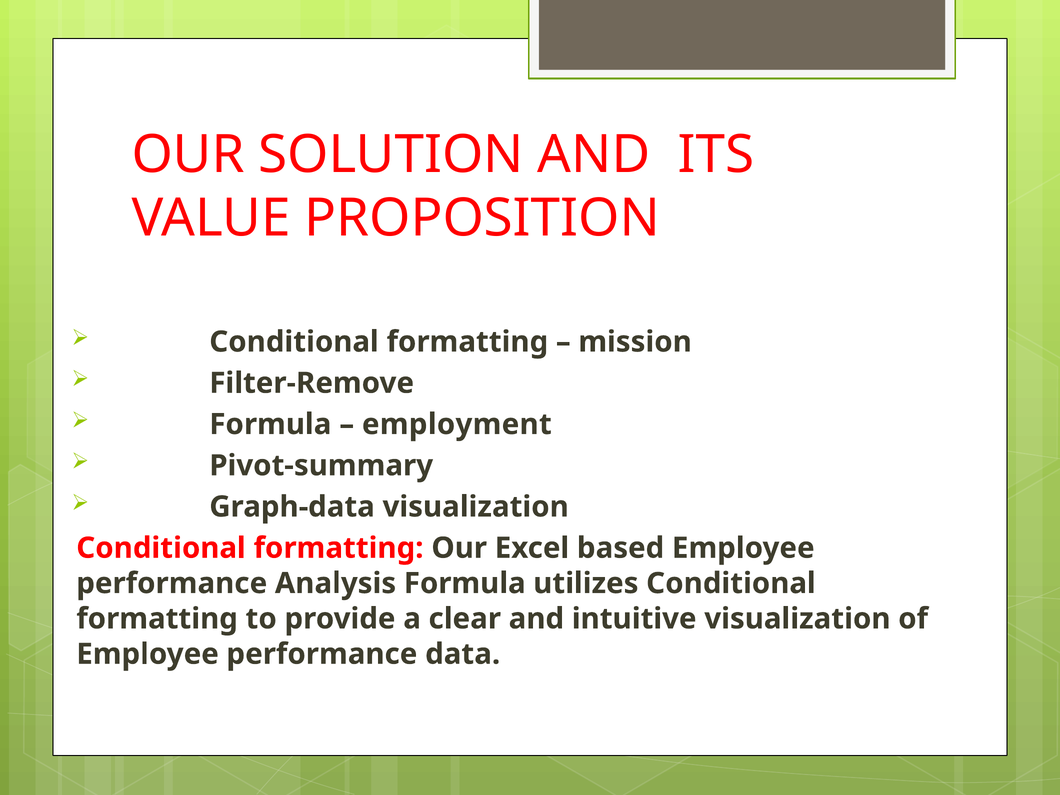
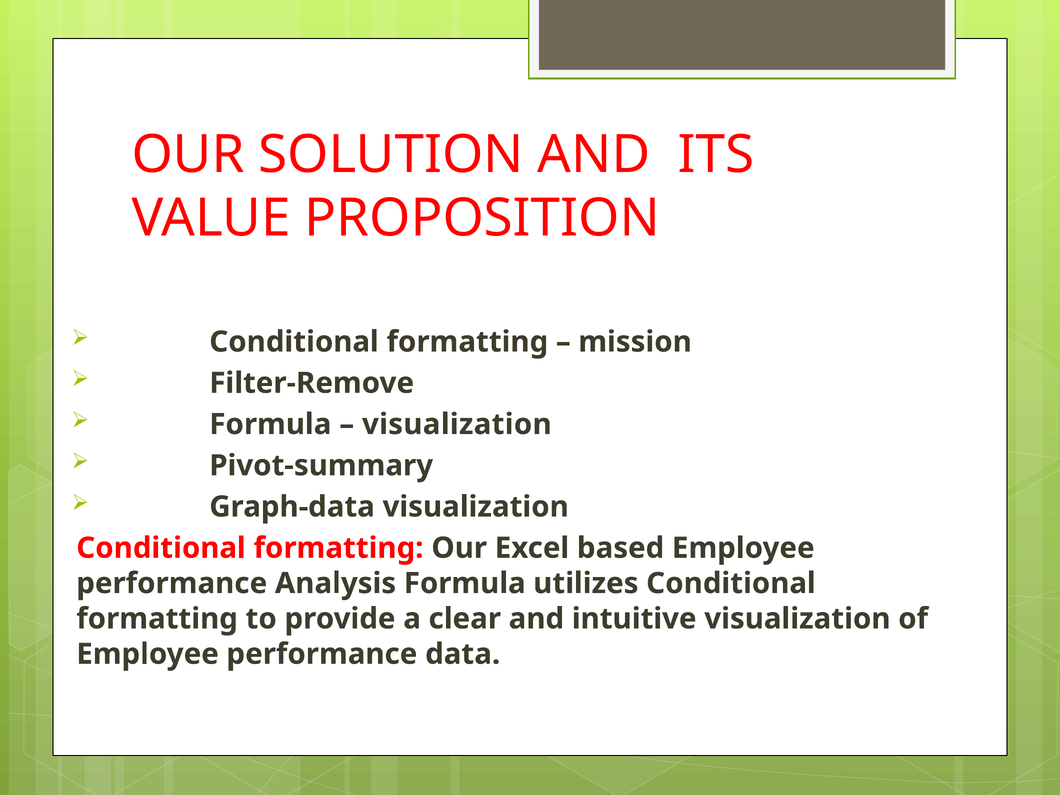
employment: employment -> visualization (457, 424)
